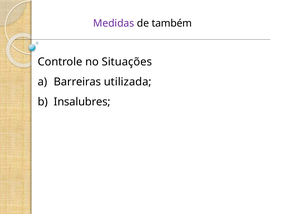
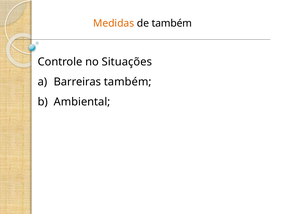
Medidas colour: purple -> orange (114, 23)
Barreiras utilizada: utilizada -> também (128, 82)
Insalubres: Insalubres -> Ambiental (82, 102)
